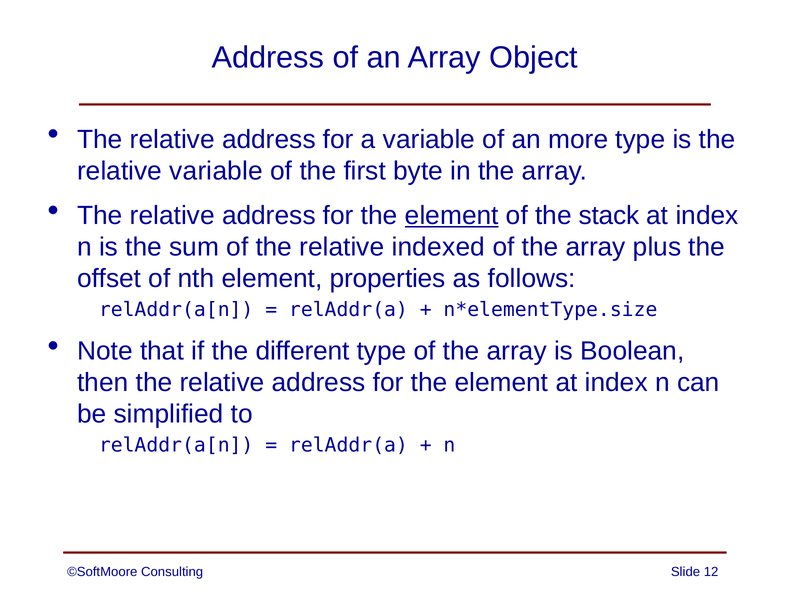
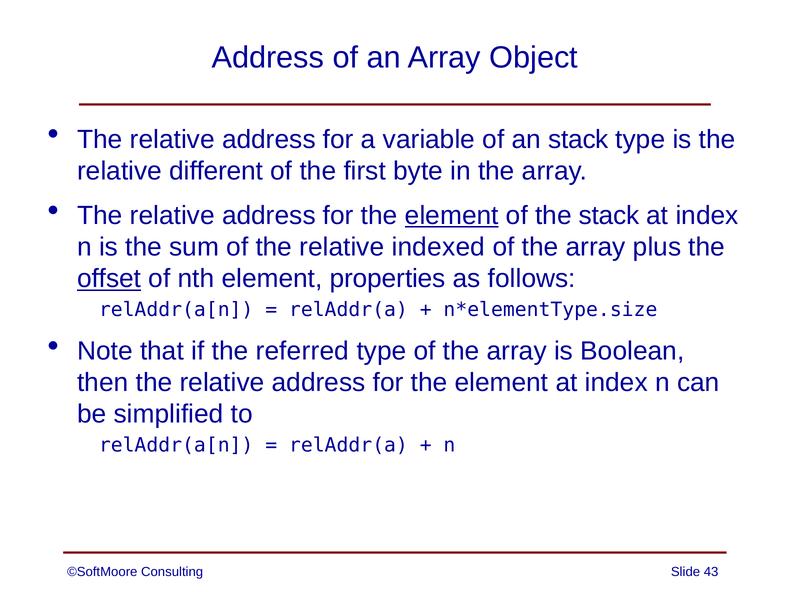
an more: more -> stack (578, 139)
relative variable: variable -> different (216, 171)
offset underline: none -> present (109, 279)
different: different -> referred (302, 351)
12: 12 -> 43 (711, 572)
